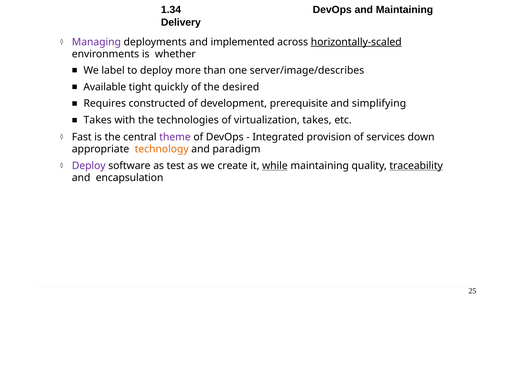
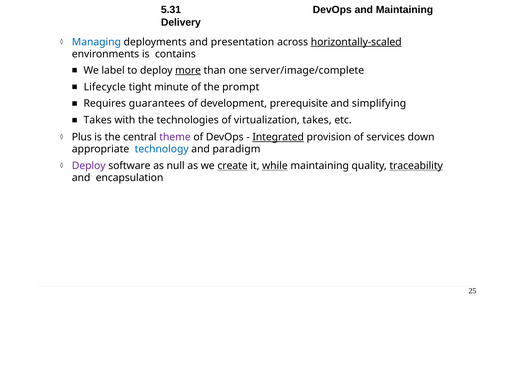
1.34: 1.34 -> 5.31 (171, 10)
Managing colour: purple -> blue (96, 42)
implemented: implemented -> presentation (242, 42)
whether: whether -> contains (175, 54)
more underline: none -> present (188, 70)
server/image/describes: server/image/describes -> server/image/complete (307, 70)
Available: Available -> Lifecycle (105, 87)
quickly: quickly -> minute (171, 87)
desired: desired -> prompt (241, 87)
constructed: constructed -> guarantees (157, 103)
Fast: Fast -> Plus (82, 137)
Integrated underline: none -> present (278, 137)
technology colour: orange -> blue (162, 149)
test: test -> null (176, 166)
create underline: none -> present (233, 166)
